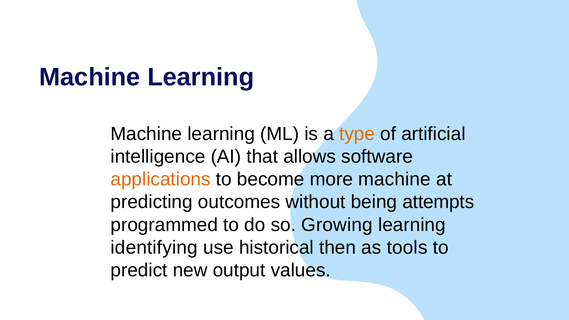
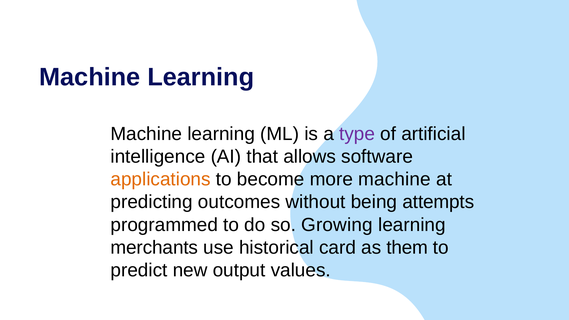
type colour: orange -> purple (357, 134)
identifying: identifying -> merchants (154, 248)
then: then -> card (338, 248)
tools: tools -> them (407, 248)
